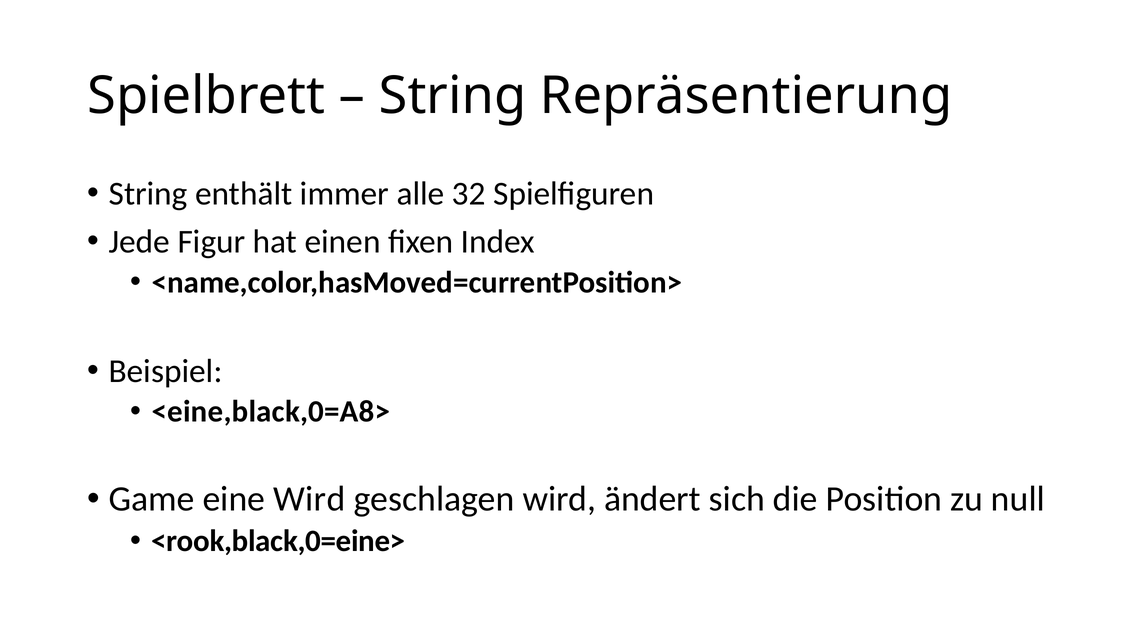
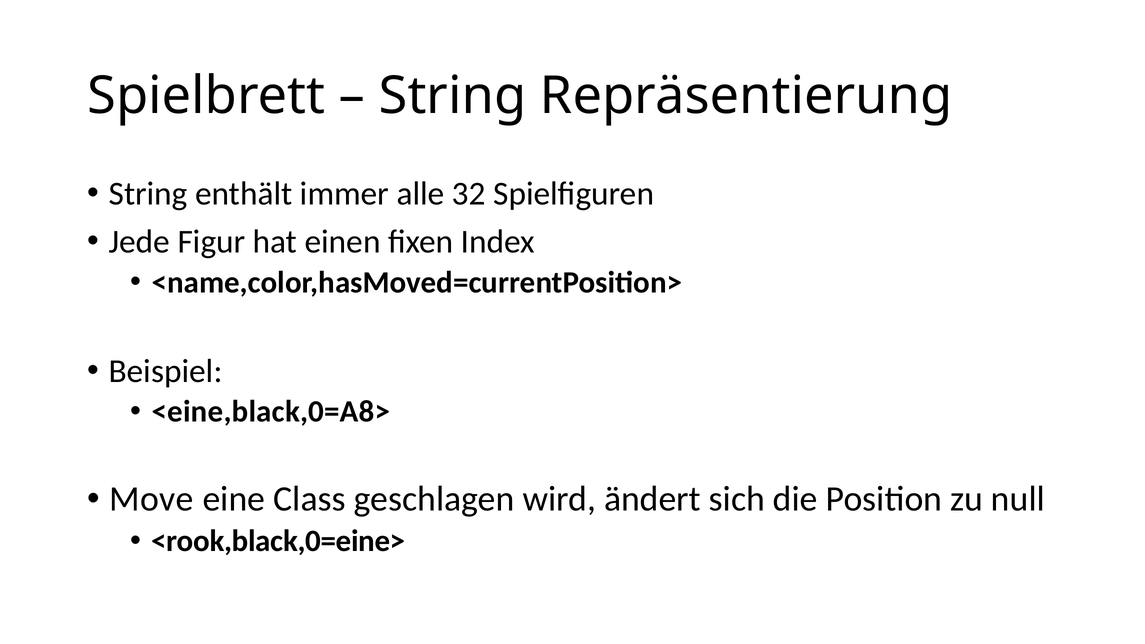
Game: Game -> Move (151, 499)
eine Wird: Wird -> Class (309, 499)
